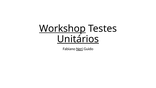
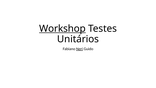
Unitários underline: present -> none (78, 39)
